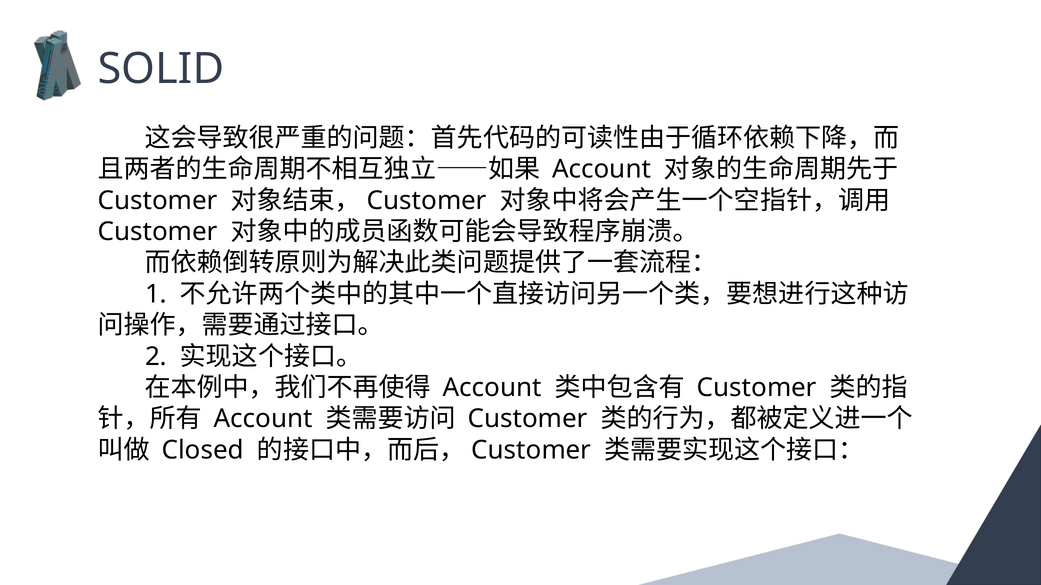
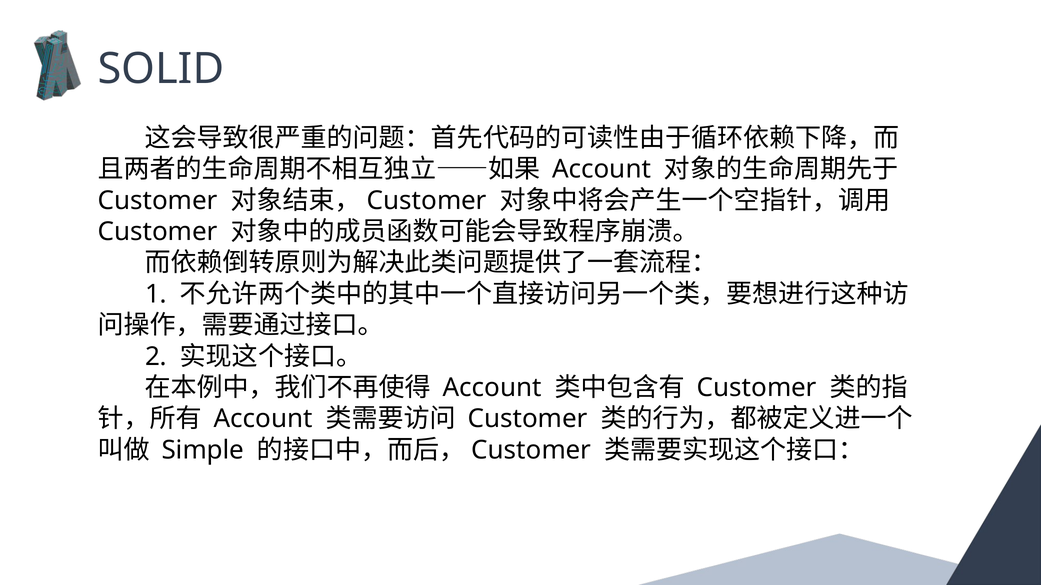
Closed: Closed -> Simple (203, 451)
